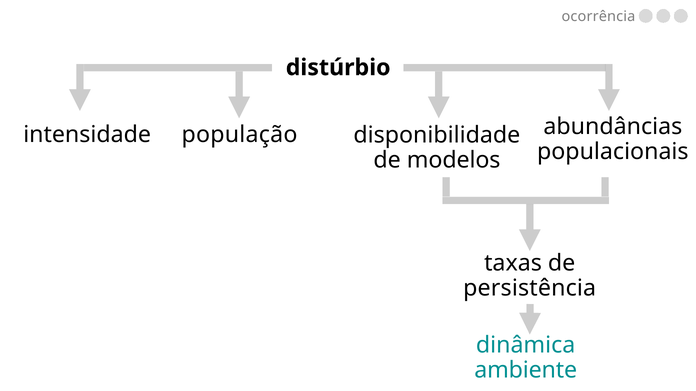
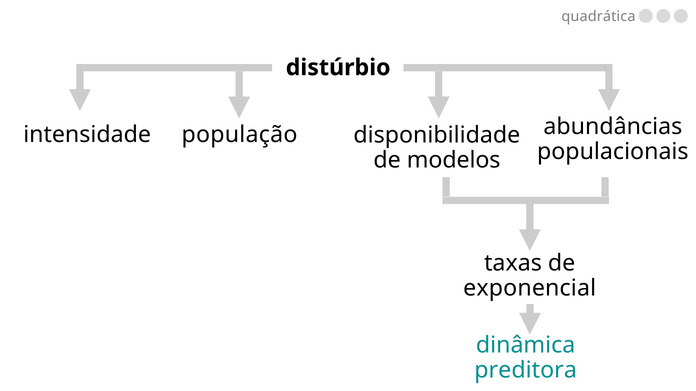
ocorrência: ocorrência -> quadrática (598, 16)
persistência: persistência -> exponencial (530, 288)
ambiente: ambiente -> preditora (526, 371)
